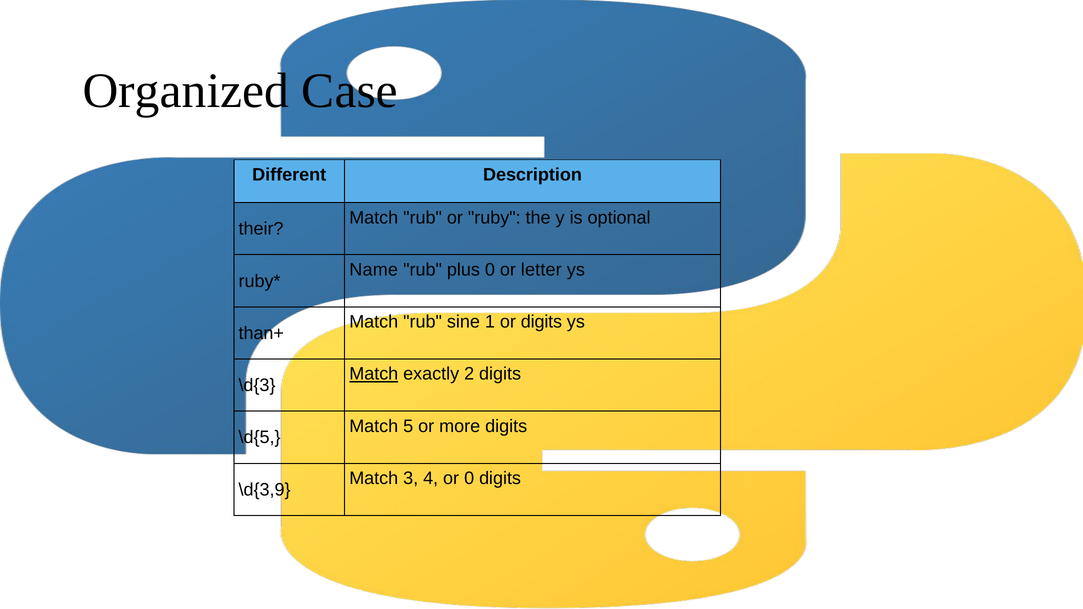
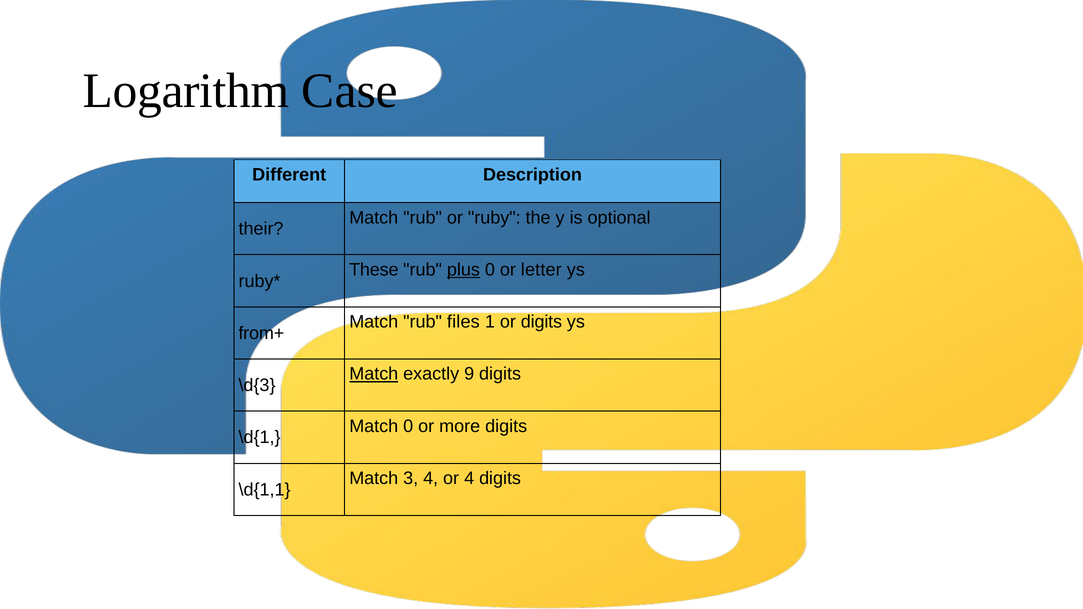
Organized: Organized -> Logarithm (186, 91)
Name: Name -> These (374, 270)
plus underline: none -> present (463, 270)
sine: sine -> files (463, 322)
than+: than+ -> from+ (261, 333)
2: 2 -> 9 (469, 374)
Match 5: 5 -> 0 (408, 426)
\d{5: \d{5 -> \d{1 (260, 438)
or 0: 0 -> 4 (469, 478)
\d{3,9: \d{3,9 -> \d{1,1 (265, 490)
